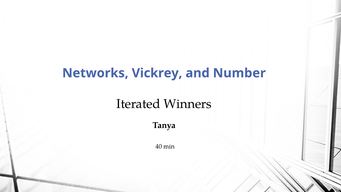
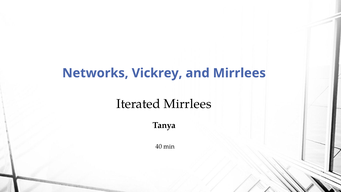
and Number: Number -> Mirrlees (239, 73)
Iterated Winners: Winners -> Mirrlees (188, 104)
